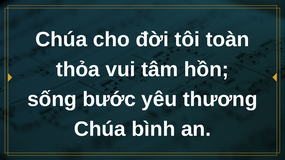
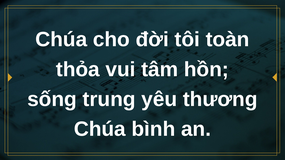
bước: bước -> trung (109, 99)
